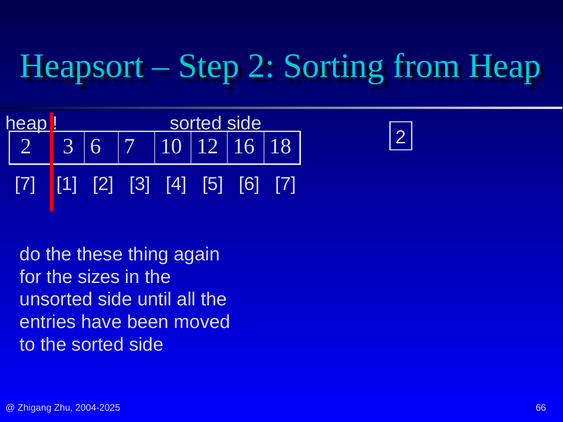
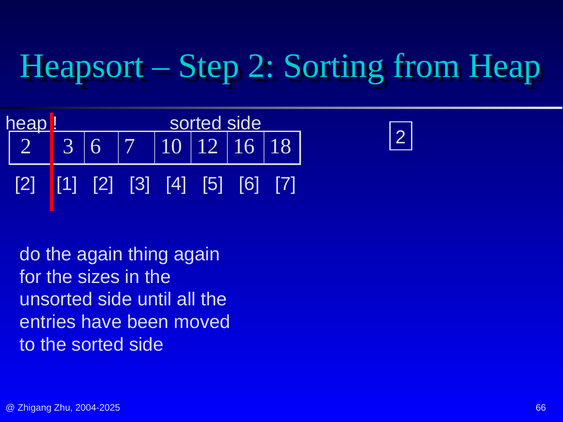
7: 7 -> 2 (25, 184)
the these: these -> again (100, 255)
